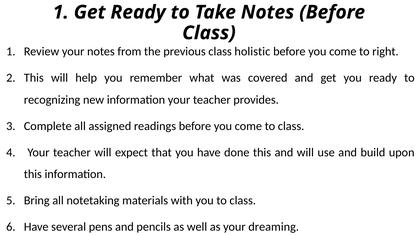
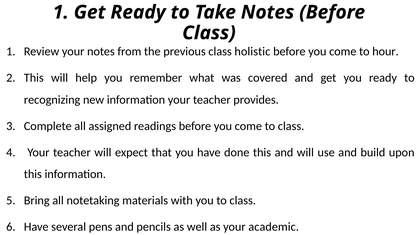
right: right -> hour (385, 51)
dreaming: dreaming -> academic (274, 227)
